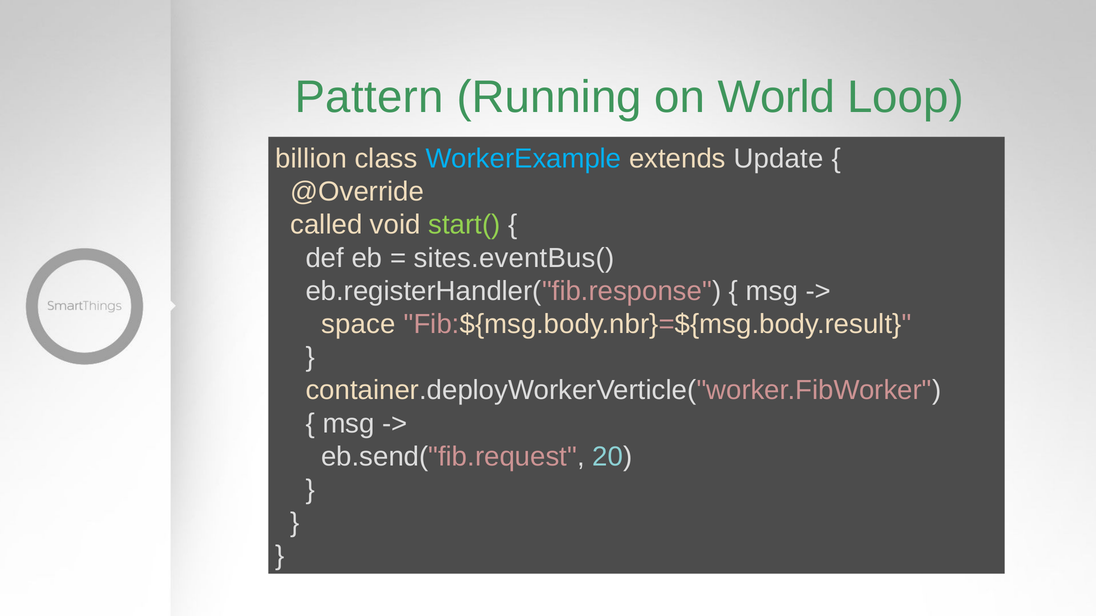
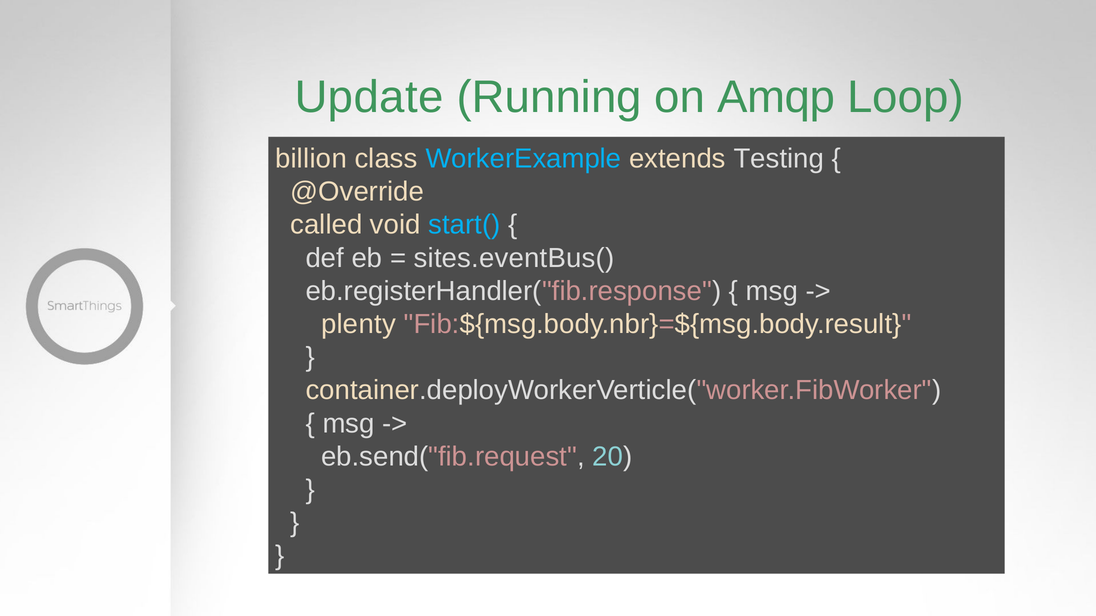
Pattern: Pattern -> Update (369, 97)
World: World -> Amqp (776, 97)
Update: Update -> Testing (779, 159)
start( colour: light green -> light blue (464, 225)
space: space -> plenty (358, 324)
